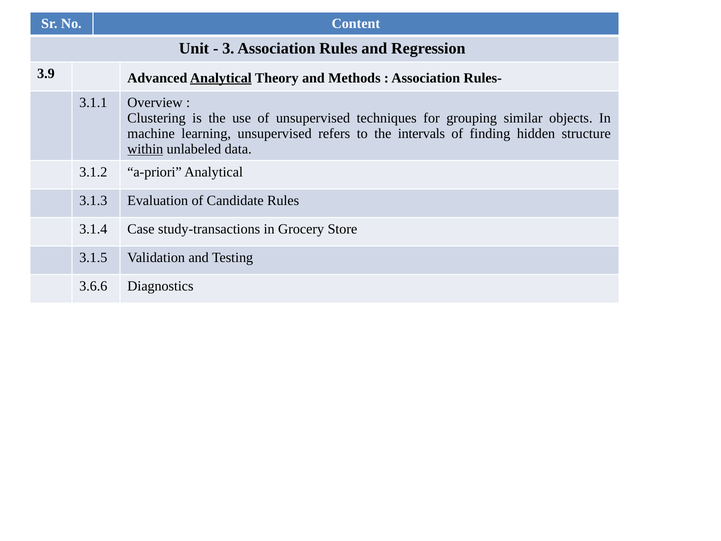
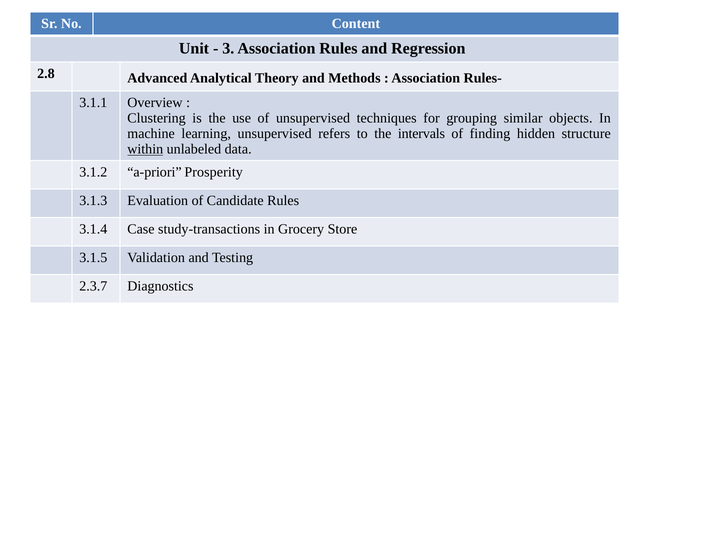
3.9: 3.9 -> 2.8 (46, 73)
Analytical underline: present -> none (221, 78)
a-priori Analytical: Analytical -> Prosperity (214, 172)
3.6.6: 3.6.6 -> 2.3.7 (93, 286)
